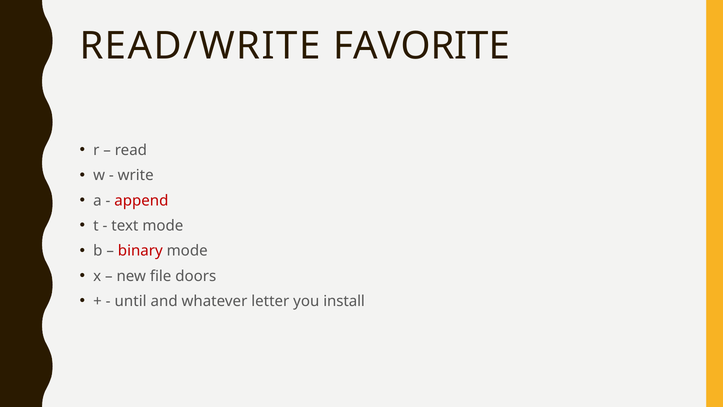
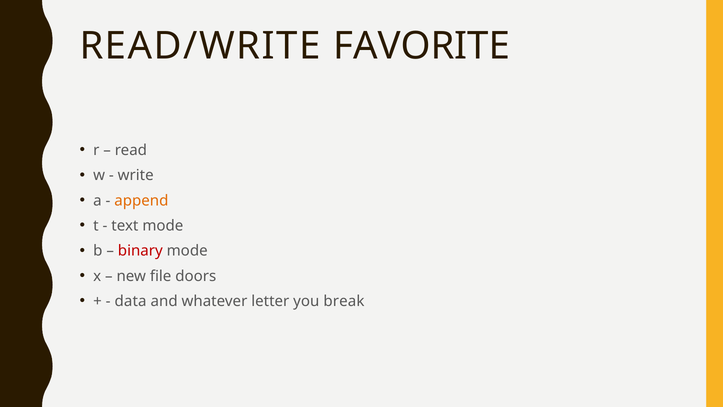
append colour: red -> orange (141, 200)
until: until -> data (131, 301)
install: install -> break (344, 301)
